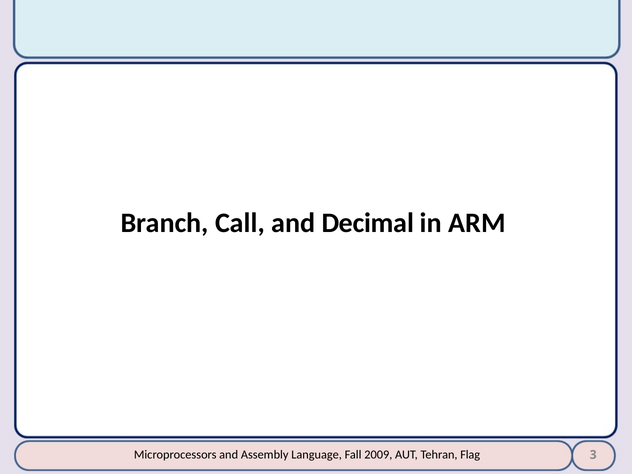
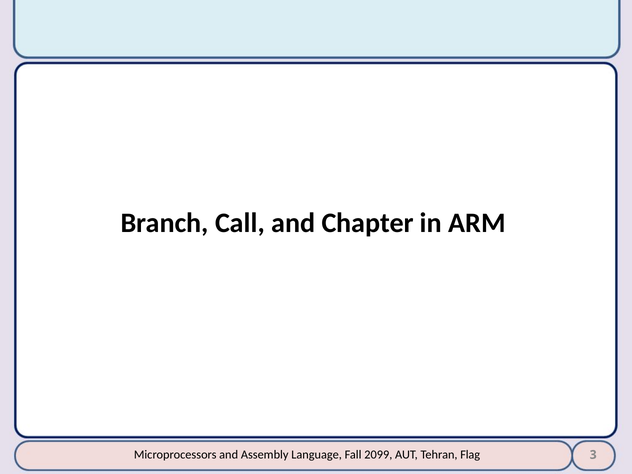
Decimal: Decimal -> Chapter (368, 223)
2009: 2009 -> 2099 (378, 455)
